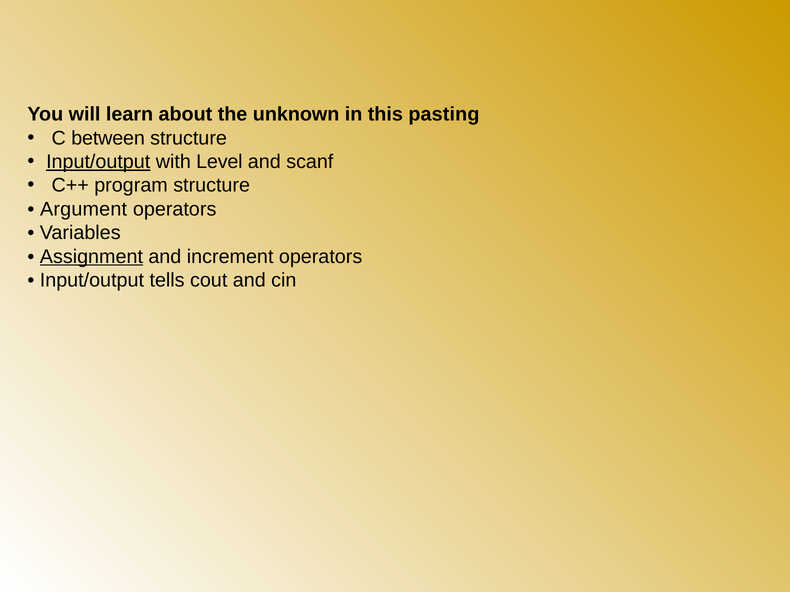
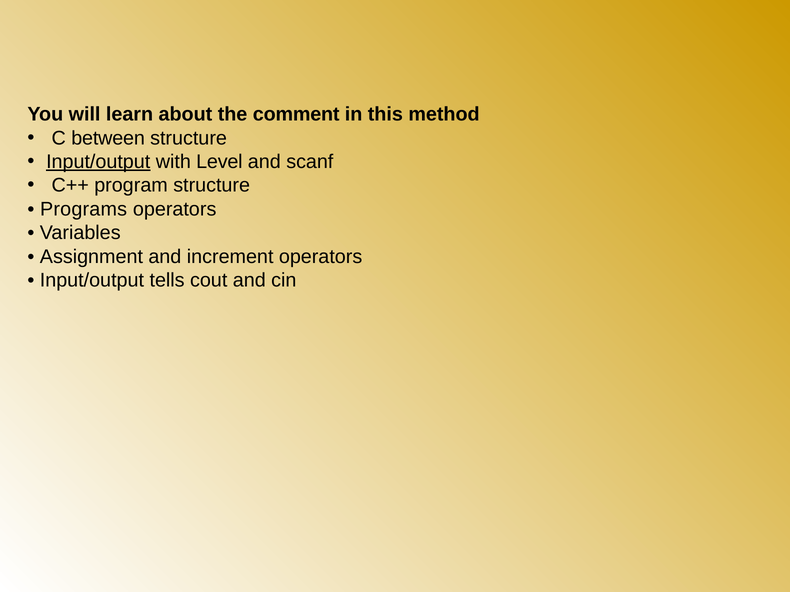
unknown: unknown -> comment (296, 115)
pasting: pasting -> method (444, 115)
Argument: Argument -> Programs (84, 209)
Assignment underline: present -> none (91, 257)
